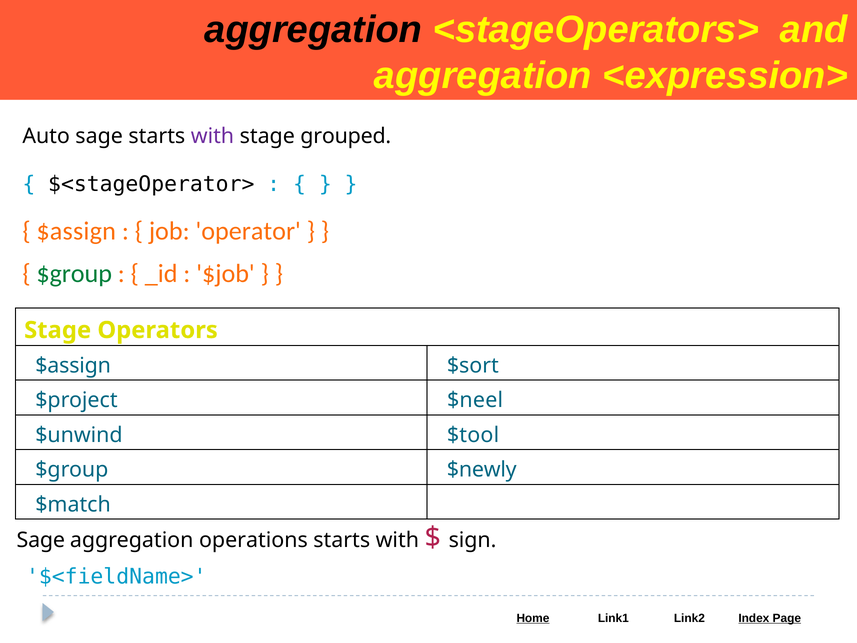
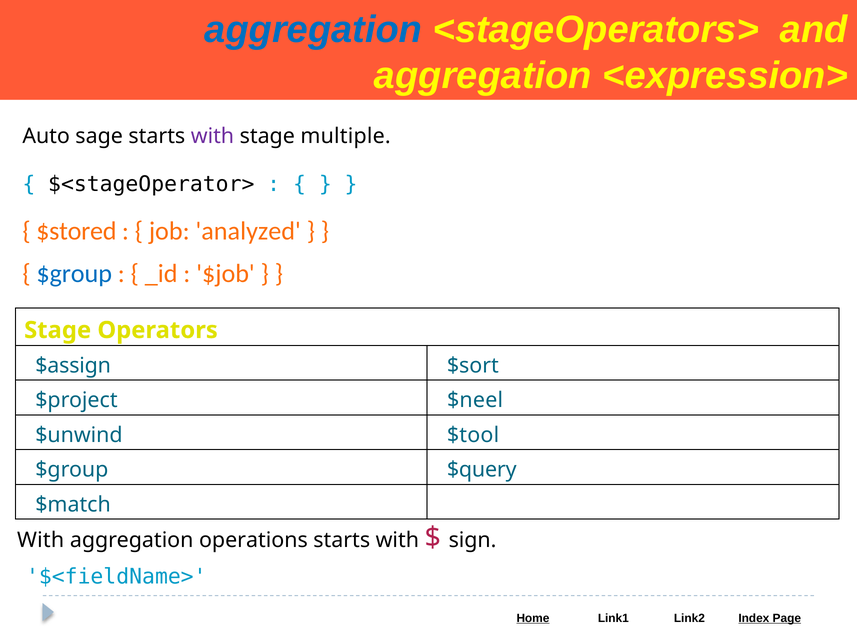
aggregation colour: black -> blue (313, 30)
grouped: grouped -> multiple (346, 136)
$assign: $assign -> $stored (76, 231)
operator: operator -> analyzed (248, 231)
$group colour: green -> blue (74, 274)
$newly: $newly -> $query (482, 470)
Sage: Sage -> With (41, 540)
